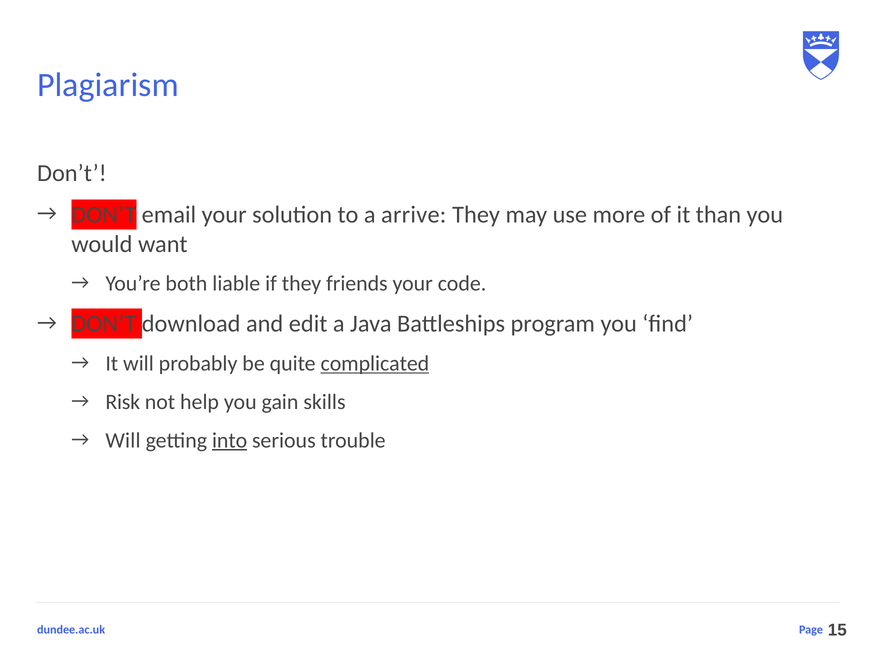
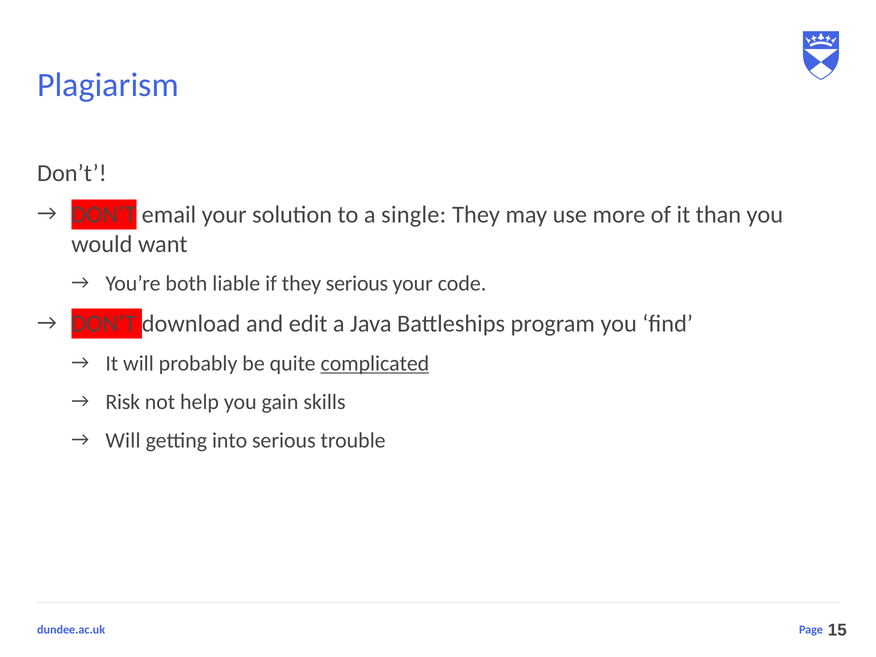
arrive: arrive -> single (414, 215)
they friends: friends -> serious (357, 284)
into underline: present -> none (230, 440)
